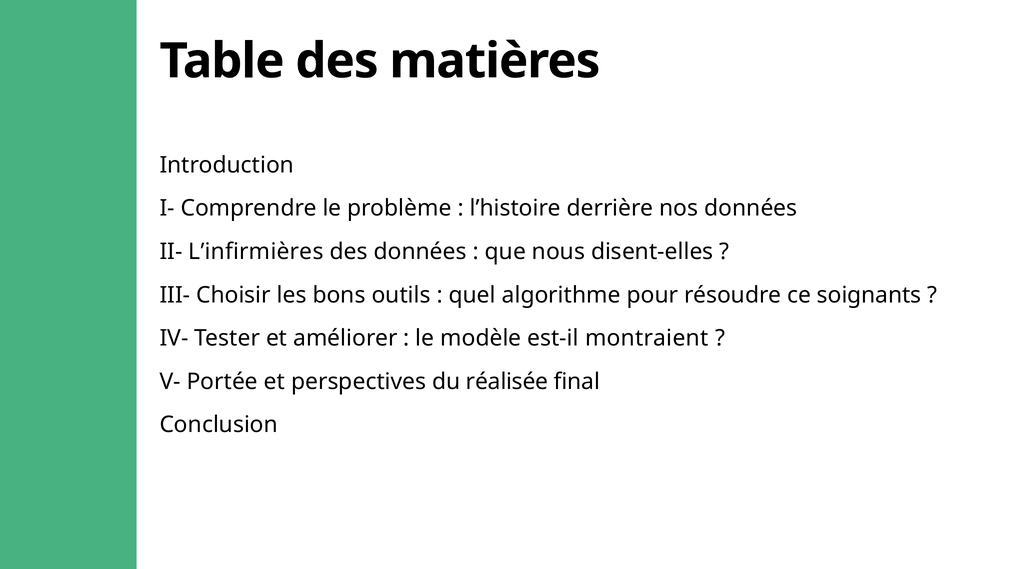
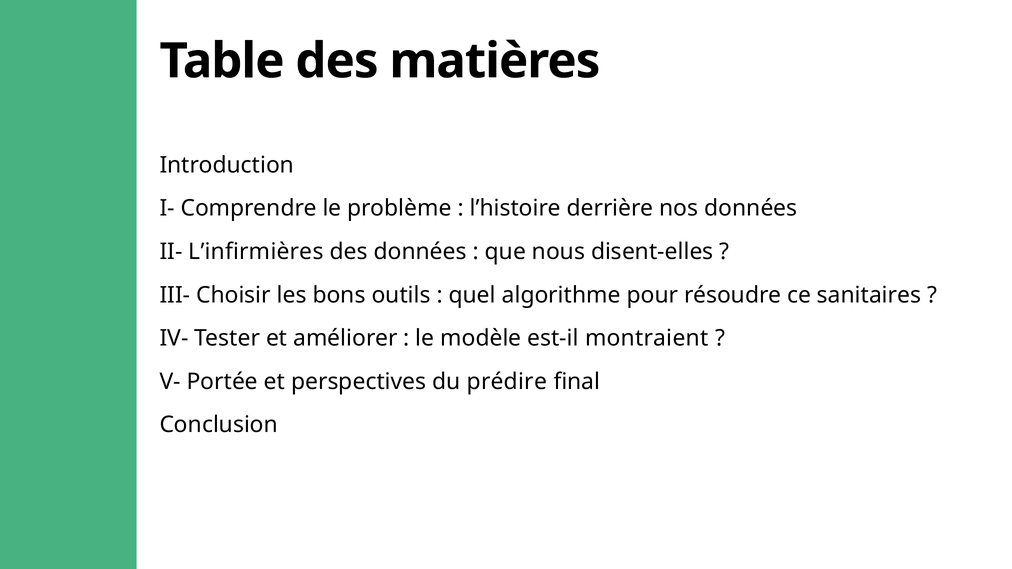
soignants: soignants -> sanitaires (869, 295)
réalisée: réalisée -> prédire (507, 382)
